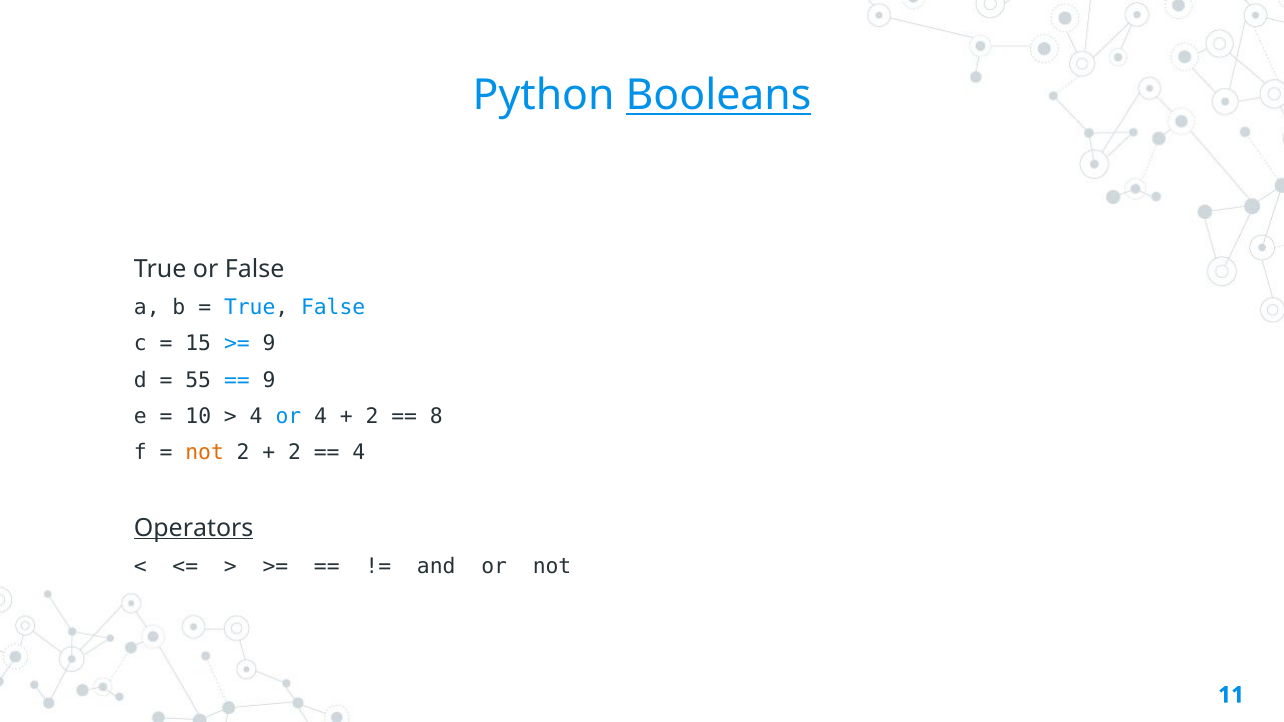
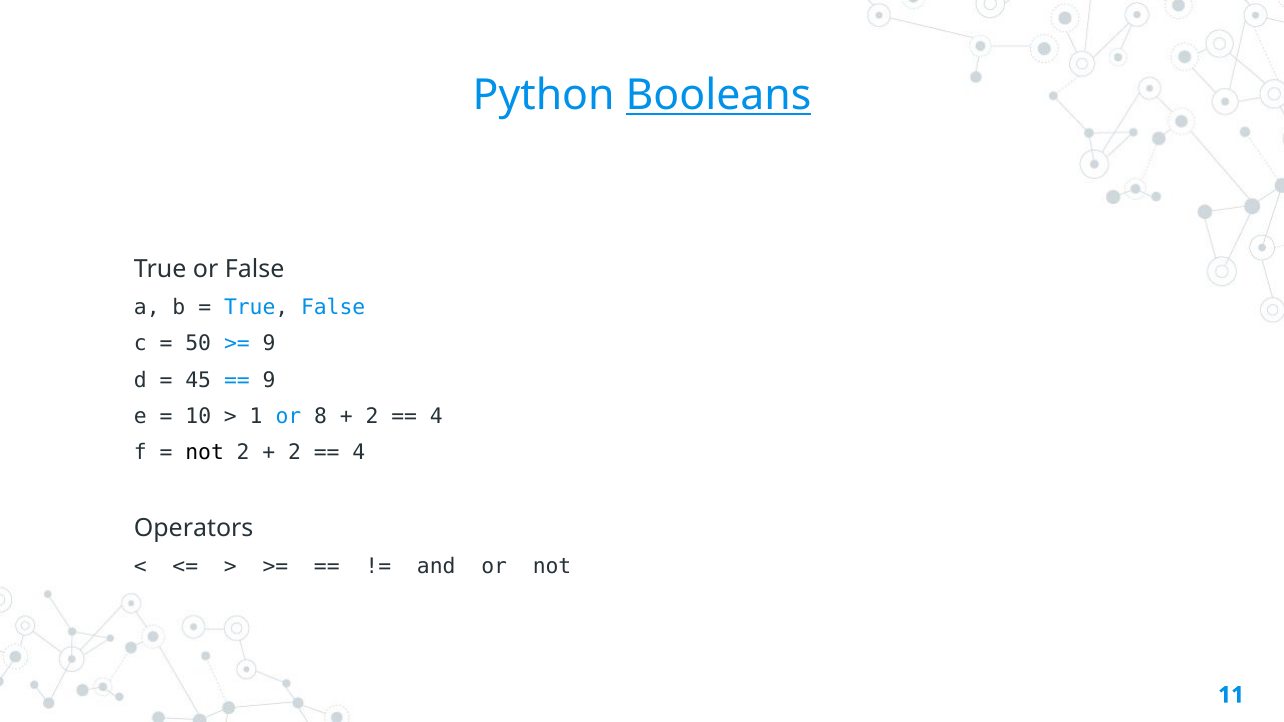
15: 15 -> 50 (198, 344)
55: 55 -> 45 (198, 380)
4: 4 -> 1 (256, 417)
or 4: 4 -> 8 (321, 417)
8: 8 -> 4 (436, 417)
not colour: orange -> black (205, 453)
Operators underline: present -> none (194, 528)
